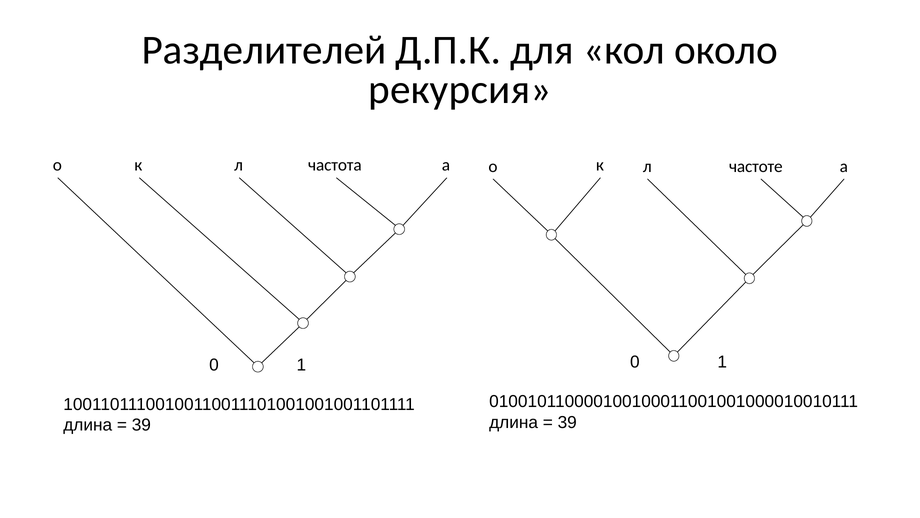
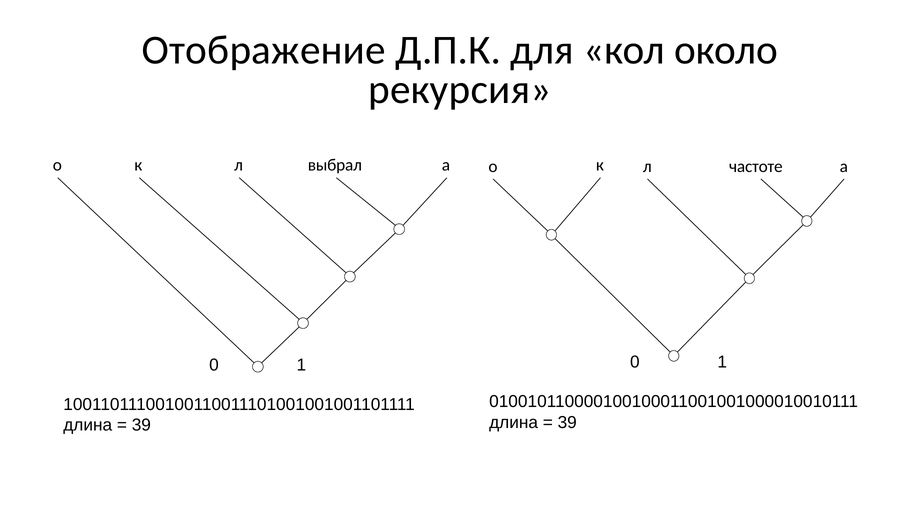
Разделителей: Разделителей -> Отображение (264, 50)
частота: частота -> выбрал (335, 165)
